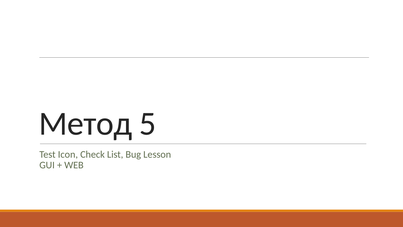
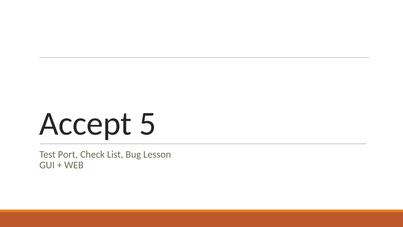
Метод: Метод -> Accept (86, 124)
Icon: Icon -> Port (68, 154)
